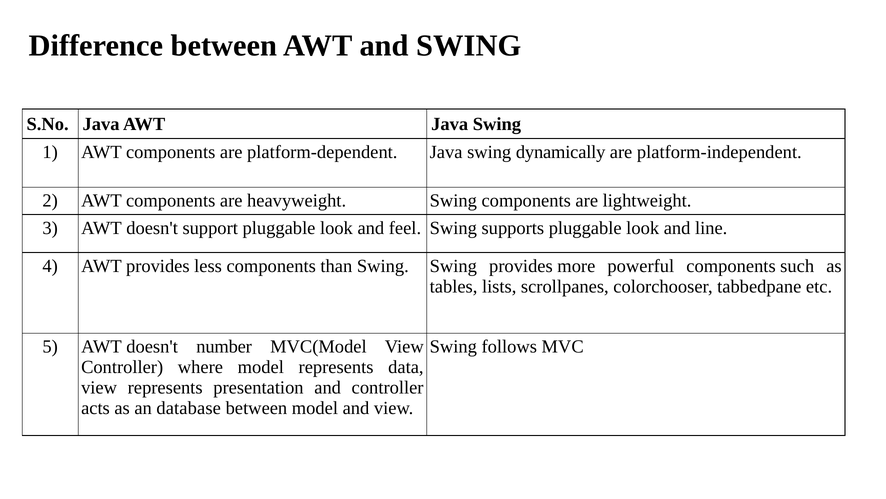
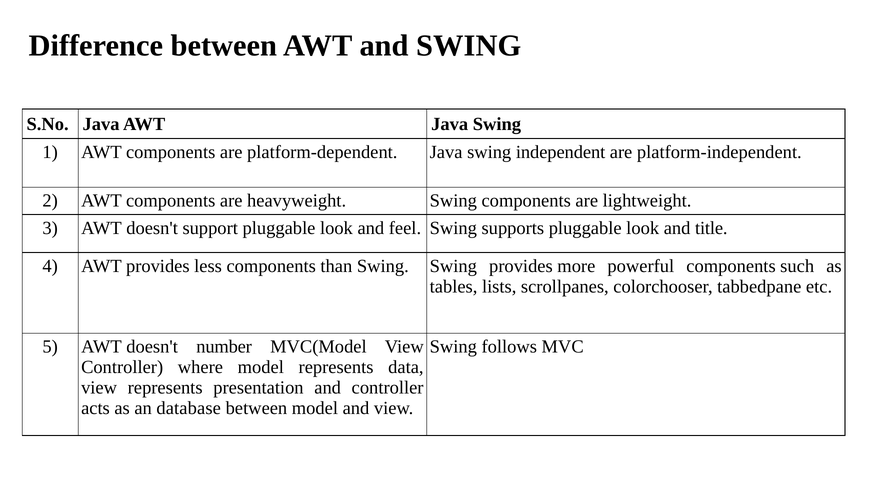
dynamically: dynamically -> independent (561, 152)
line: line -> title (711, 228)
